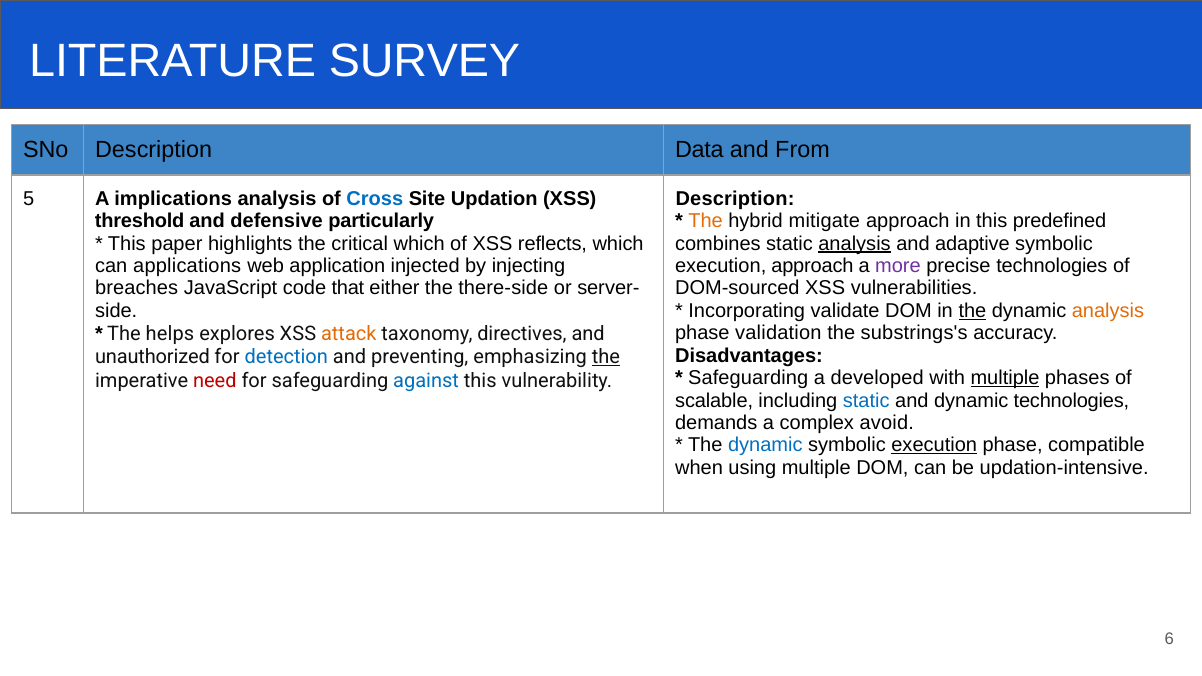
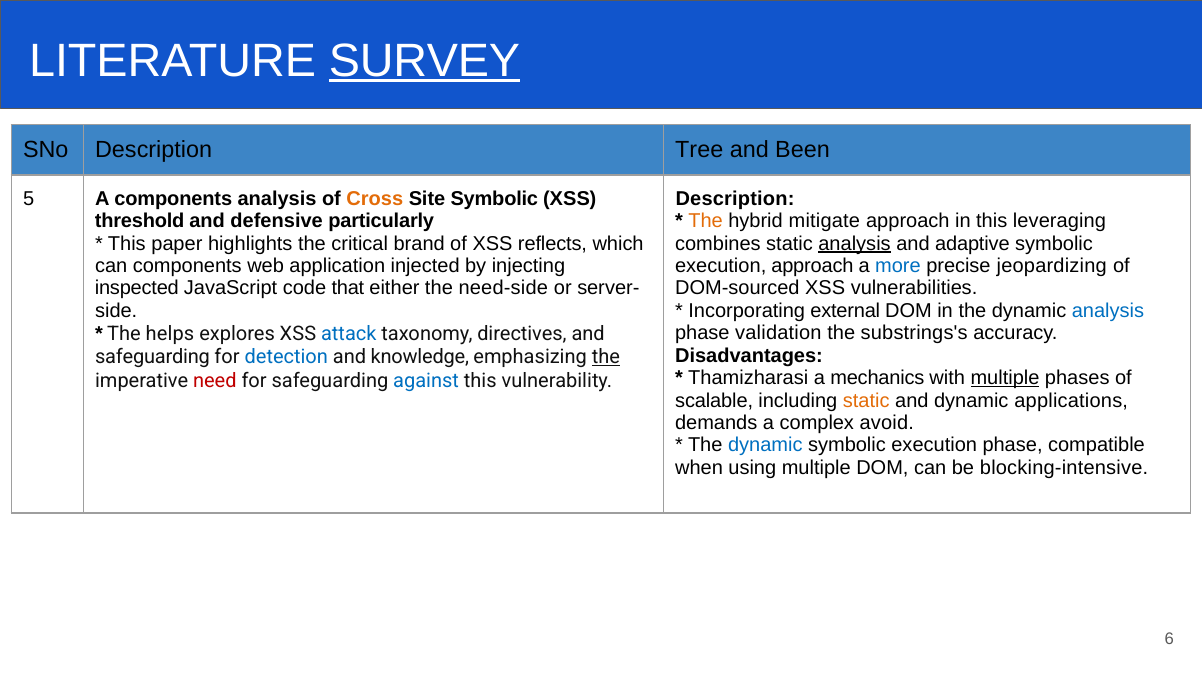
SURVEY underline: none -> present (424, 61)
Data: Data -> Tree (699, 150)
From: From -> Been (803, 150)
A implications: implications -> components (173, 199)
Cross colour: blue -> orange (375, 199)
Site Updation: Updation -> Symbolic (494, 199)
predefined: predefined -> leveraging (1059, 221)
critical which: which -> brand (419, 243)
can applications: applications -> components (187, 266)
more colour: purple -> blue (898, 266)
precise technologies: technologies -> jeopardizing (1052, 266)
breaches: breaches -> inspected (137, 288)
there-side: there-side -> need-side (503, 288)
validate: validate -> external (845, 311)
the underline: present -> none (972, 311)
analysis colour: orange -> blue (1108, 311)
attack colour: orange -> blue (349, 334)
unauthorized: unauthorized -> safeguarding (152, 357)
preventing: preventing -> knowledge (420, 357)
Safeguarding: Safeguarding -> Thamizharasi (748, 378)
developed: developed -> mechanics (877, 378)
static colour: blue -> orange (866, 401)
dynamic technologies: technologies -> applications (1071, 401)
execution underline: present -> none (934, 445)
updation-intensive: updation-intensive -> blocking-intensive (1064, 468)
